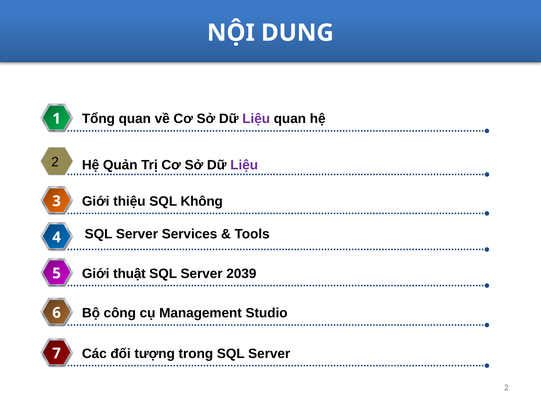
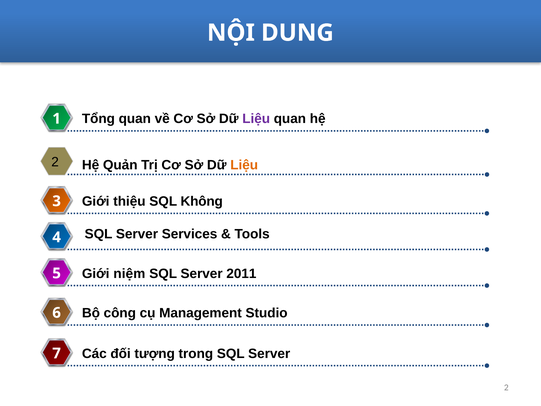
Liệu colour: purple -> orange (244, 165)
thuật: thuật -> niệm (129, 273)
2039: 2039 -> 2011 (241, 273)
